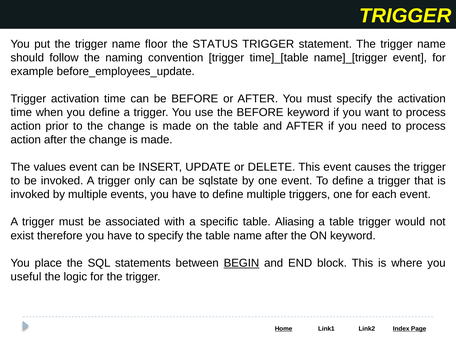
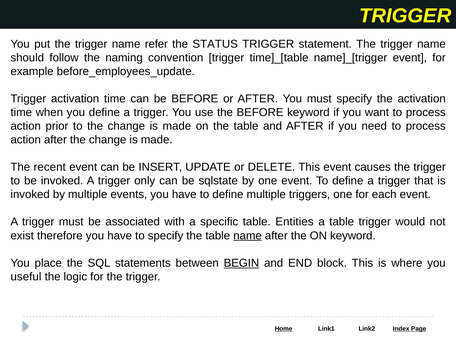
floor: floor -> refer (156, 44)
values: values -> recent (50, 167)
Aliasing: Aliasing -> Entities (294, 222)
name underline: none -> present (248, 236)
